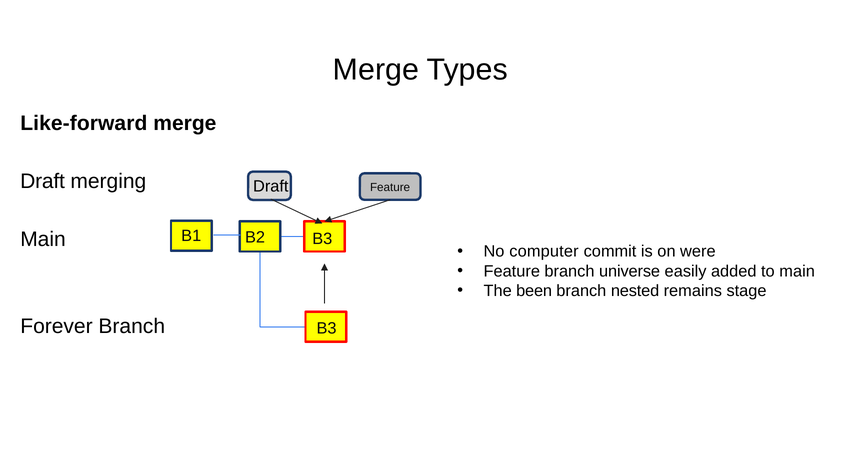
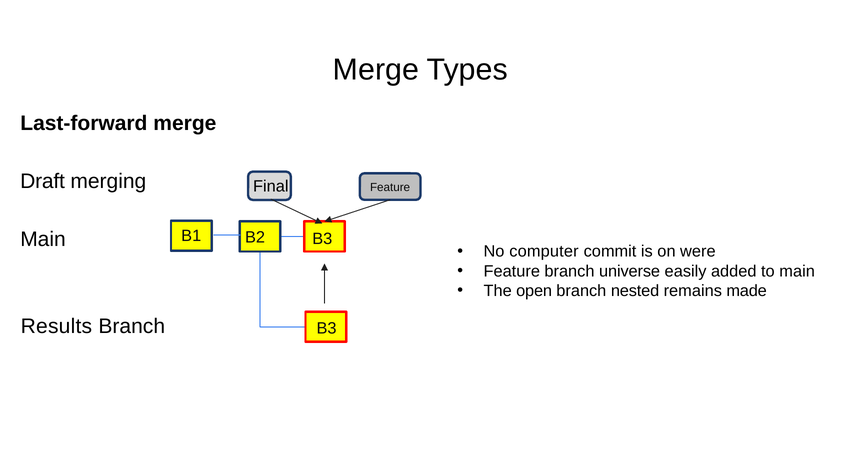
Like-forward: Like-forward -> Last-forward (84, 123)
Draft: Draft -> Final (271, 186)
been: been -> open (534, 291)
stage: stage -> made (747, 291)
Forever: Forever -> Results (56, 326)
